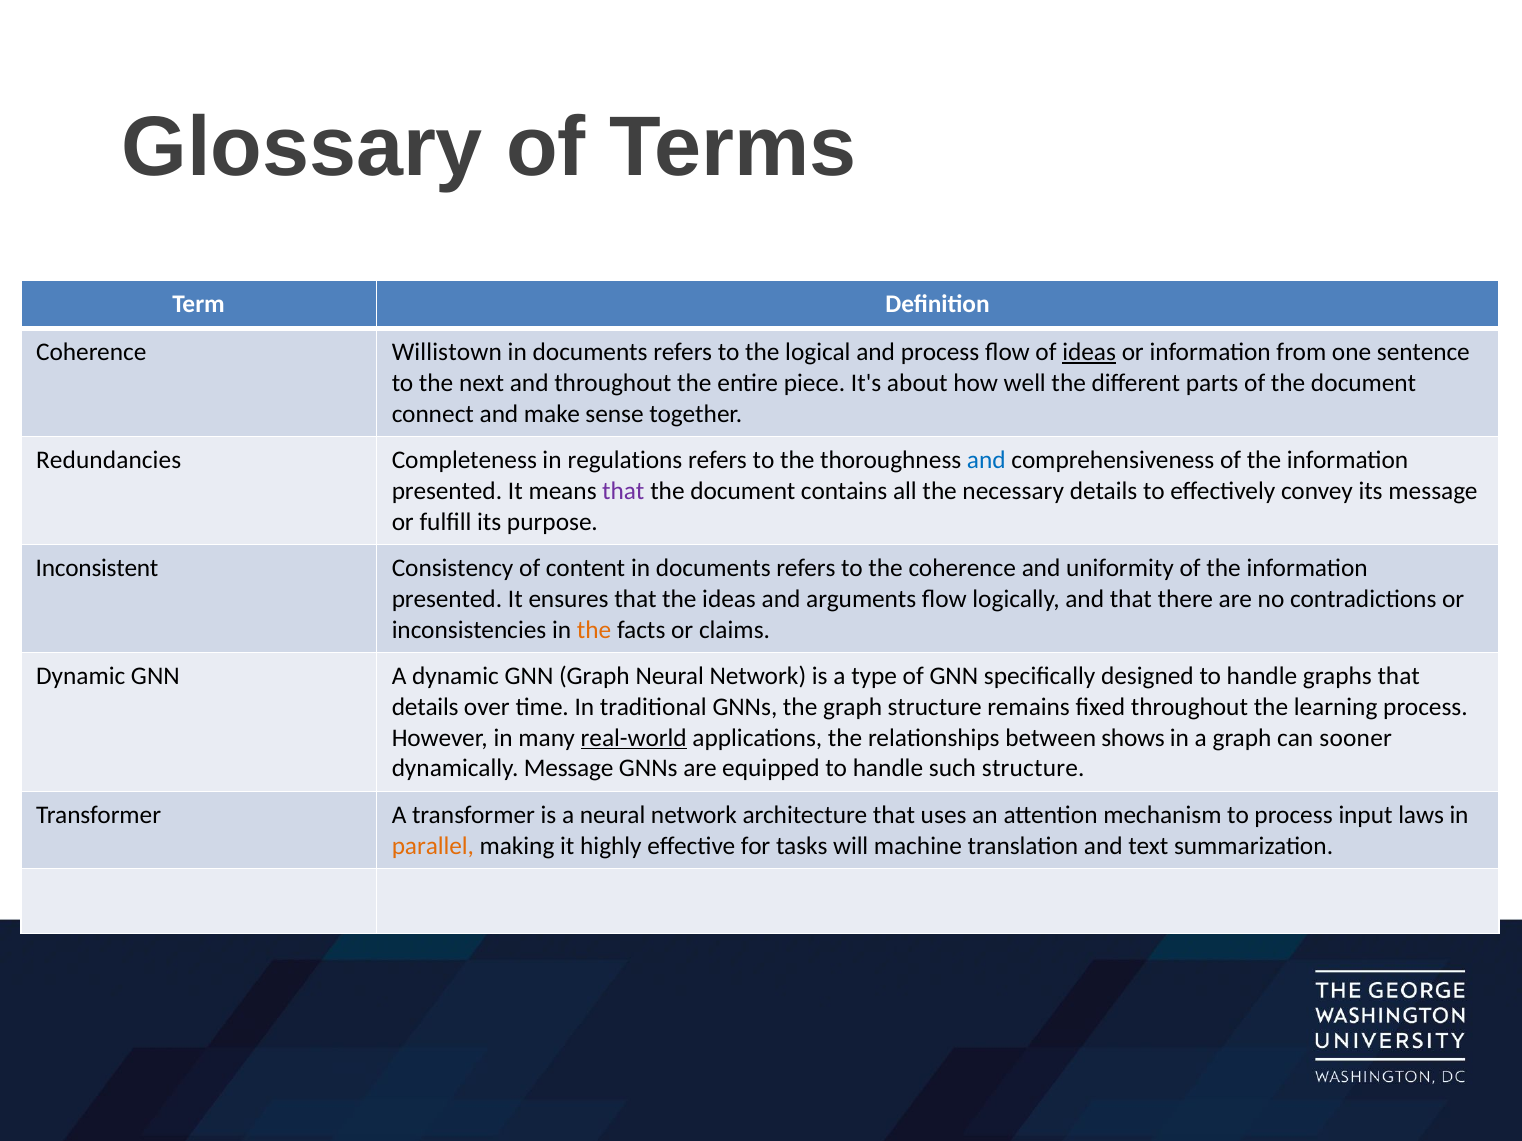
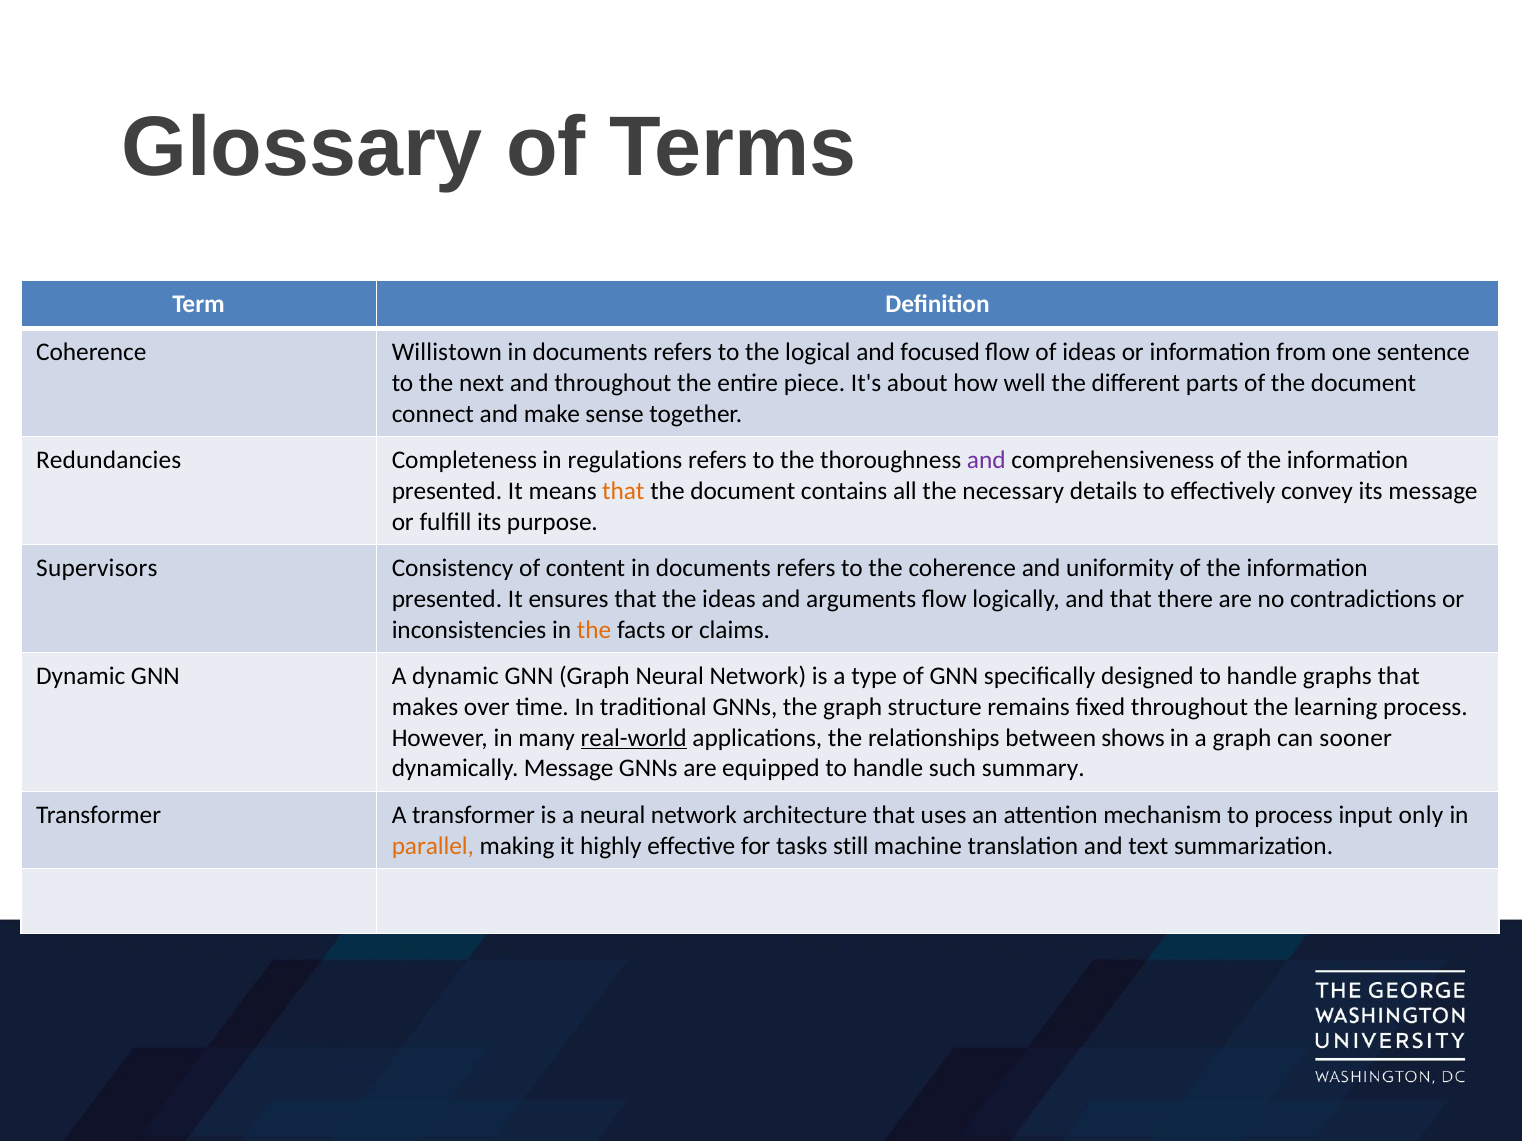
and process: process -> focused (940, 352)
ideas underline: present -> none (1089, 352)
and colour: blue -> purple (986, 460)
that colour: purple -> orange (623, 491)
Inconsistent: Inconsistent -> Supervisors (97, 568)
details: details -> makes (425, 707)
such structure: structure -> summary (1033, 769)
laws: laws -> only (1421, 815)
will: will -> still (851, 846)
